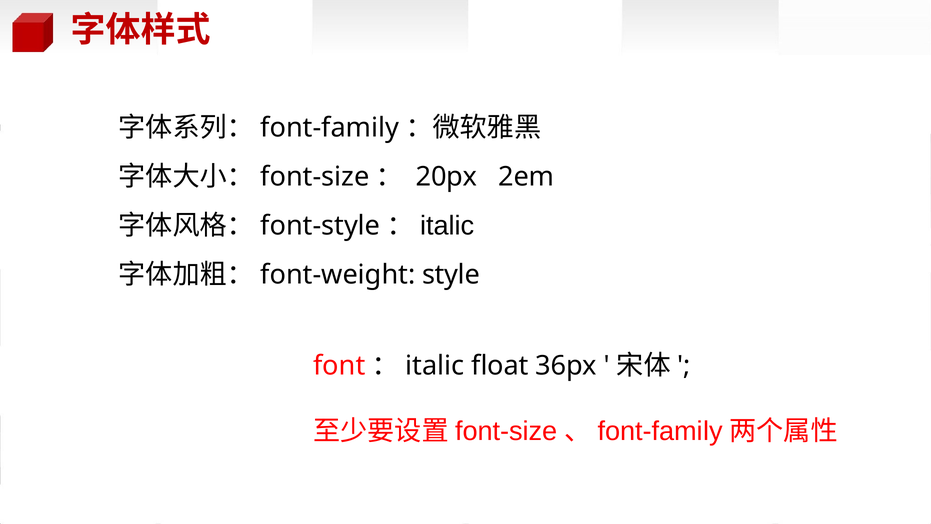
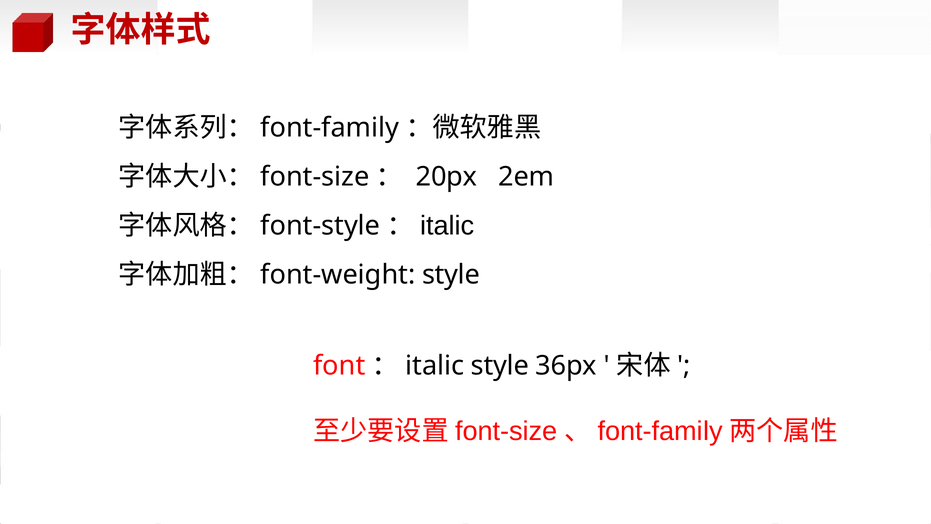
float: float -> style (500, 366)
